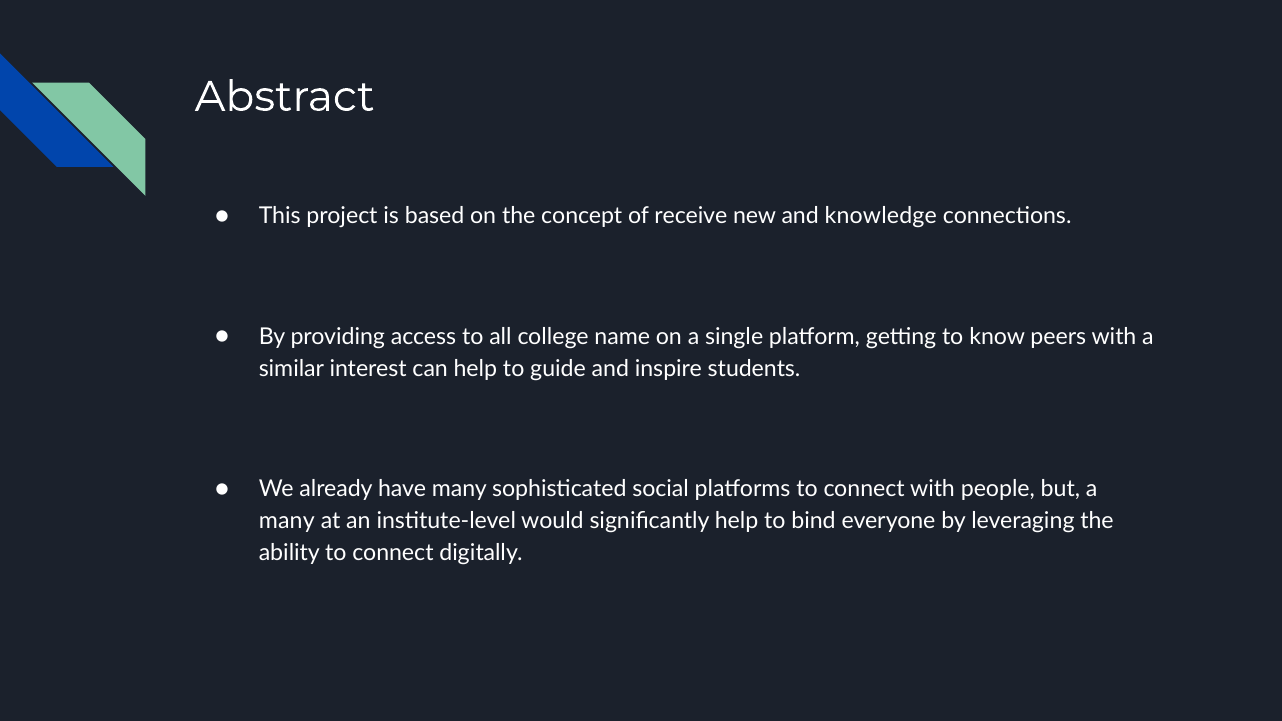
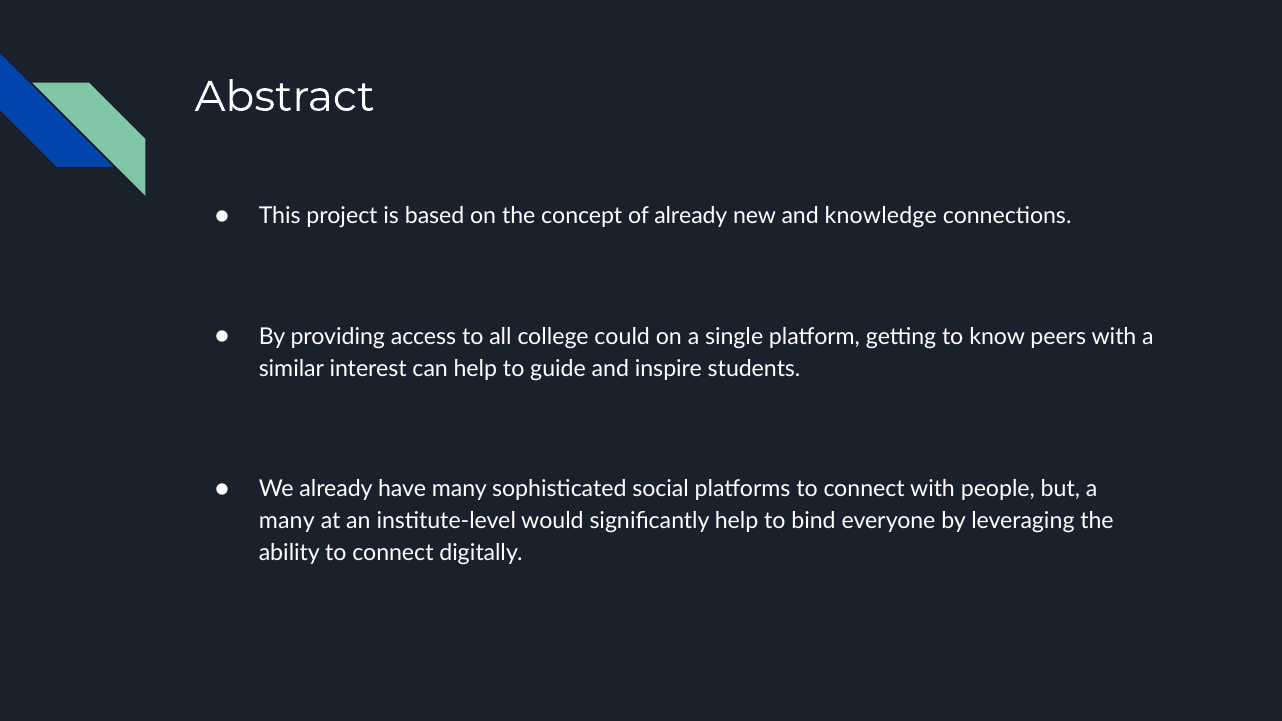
of receive: receive -> already (691, 216)
name: name -> could (622, 337)
